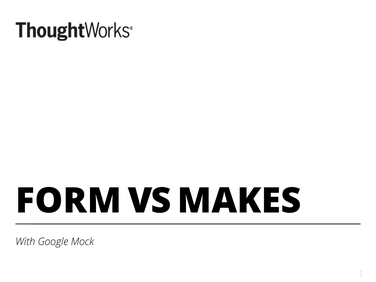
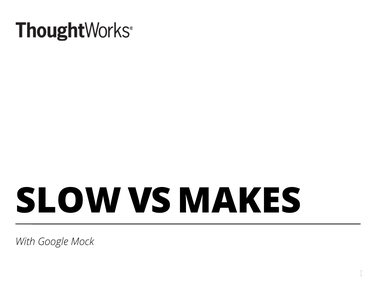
FORM: FORM -> SLOW (69, 201)
